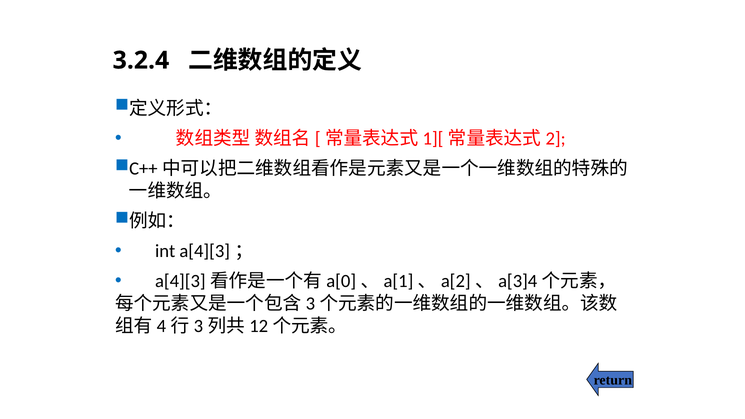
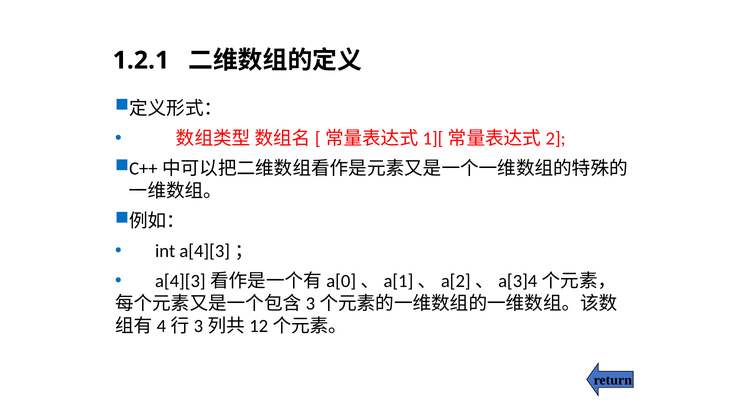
3.2.4: 3.2.4 -> 1.2.1 (141, 60)
